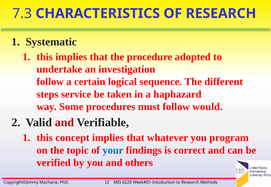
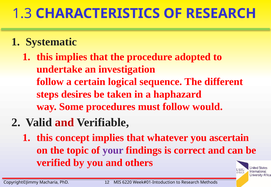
7.3: 7.3 -> 1.3 (22, 13)
service: service -> desires (76, 95)
program: program -> ascertain (229, 138)
your colour: blue -> purple (113, 151)
